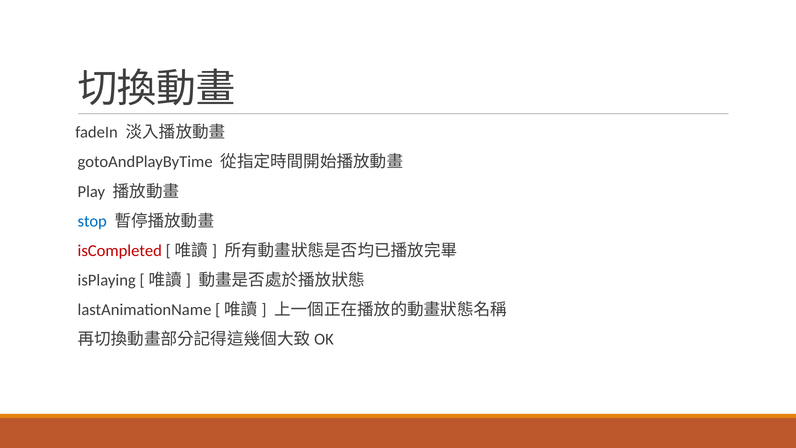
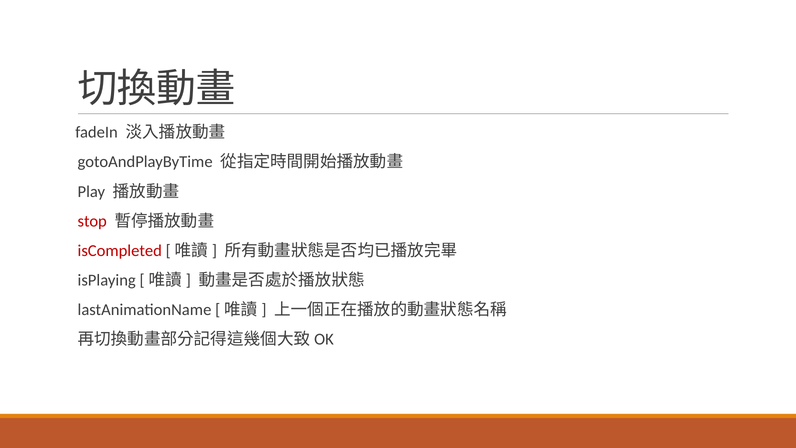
stop colour: blue -> red (92, 221)
